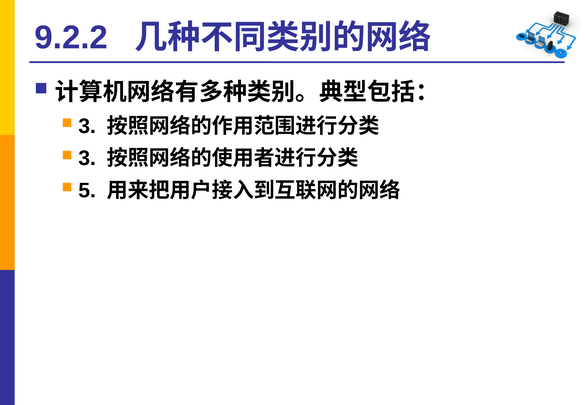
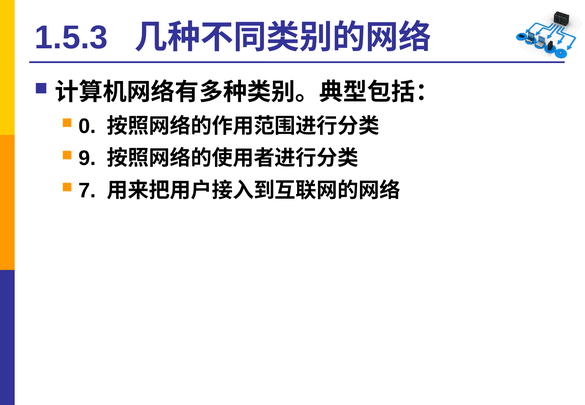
9.2.2: 9.2.2 -> 1.5.3 (71, 38)
3: 3 -> 0 (87, 126)
3: 3 -> 9 (87, 158)
5: 5 -> 7 (87, 191)
